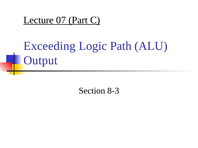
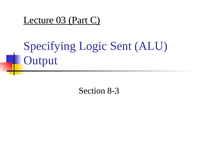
07: 07 -> 03 (61, 20)
Exceeding: Exceeding -> Specifying (50, 46)
Path: Path -> Sent (121, 46)
